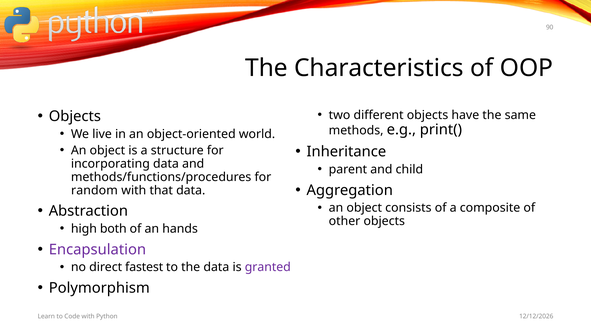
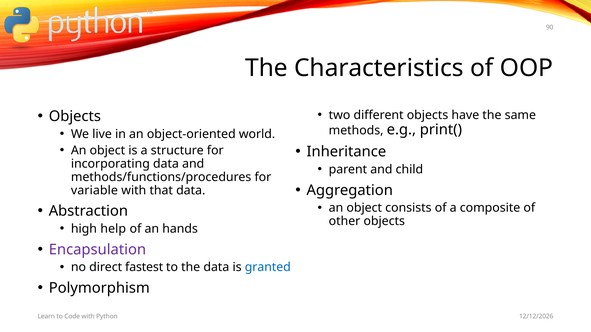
random: random -> variable (94, 191)
both: both -> help (113, 229)
granted colour: purple -> blue (268, 268)
